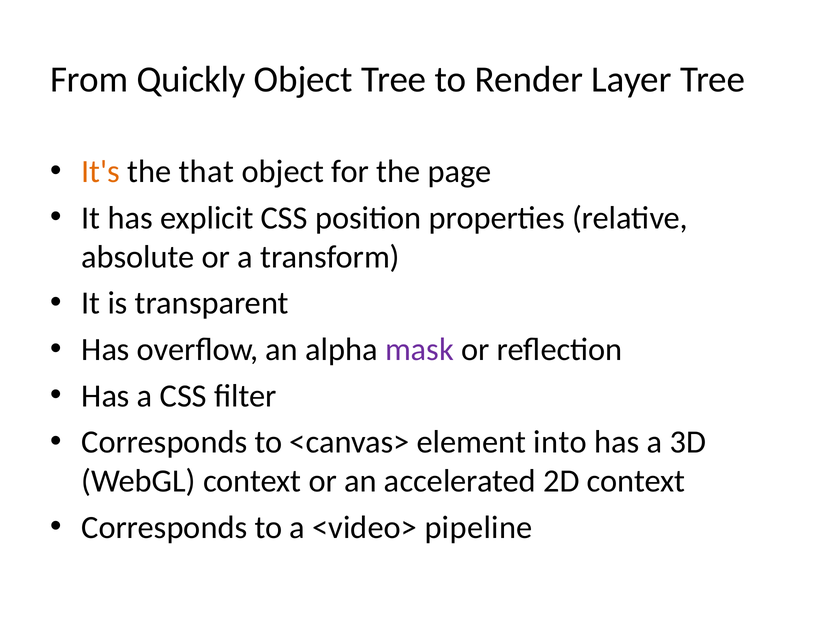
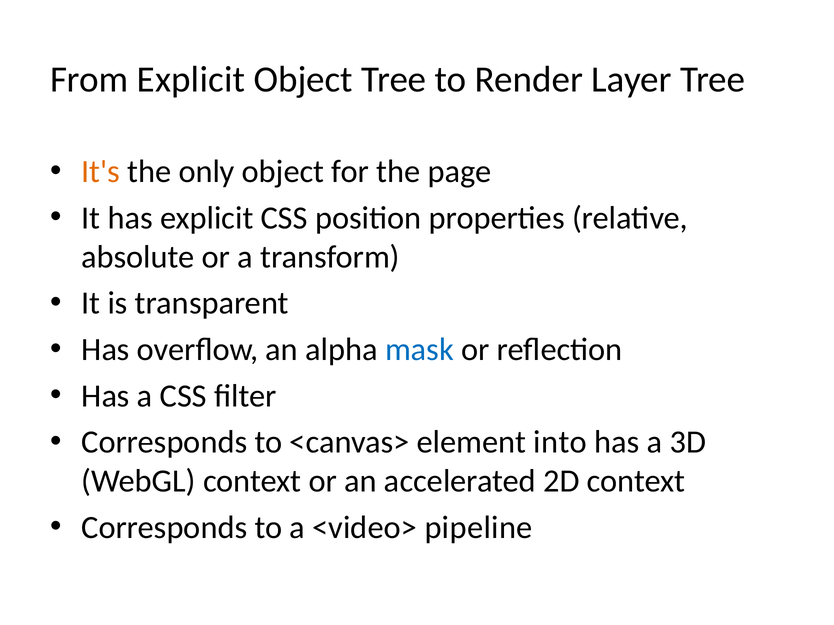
From Quickly: Quickly -> Explicit (191, 80)
that: that -> only (207, 172)
mask colour: purple -> blue (419, 350)
